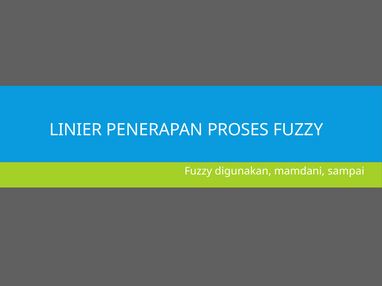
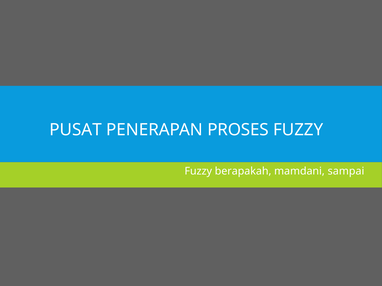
LINIER: LINIER -> PUSAT (76, 130)
digunakan: digunakan -> berapakah (243, 171)
